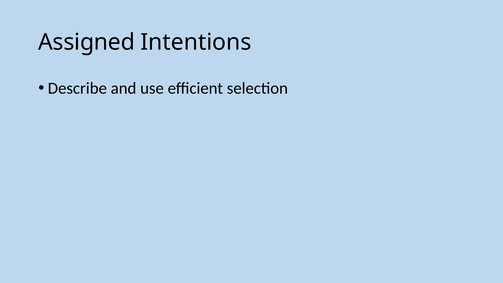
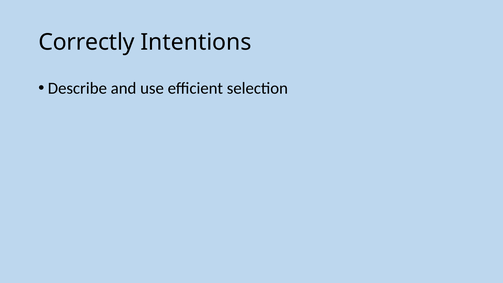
Assigned: Assigned -> Correctly (87, 42)
